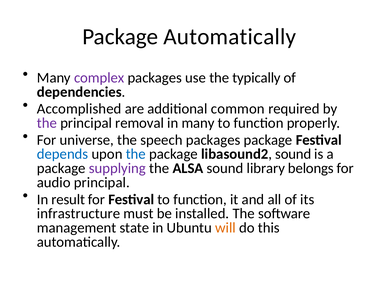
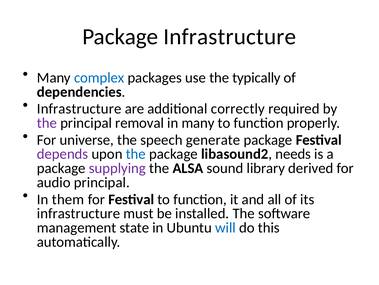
Package Automatically: Automatically -> Infrastructure (230, 37)
complex colour: purple -> blue (99, 78)
Accomplished: Accomplished -> Infrastructure (79, 109)
common: common -> correctly (238, 109)
speech packages: packages -> generate (213, 140)
depends colour: blue -> purple (63, 154)
libasound2 sound: sound -> needs (293, 154)
belongs: belongs -> derived (311, 168)
result: result -> them (68, 199)
will colour: orange -> blue (226, 227)
